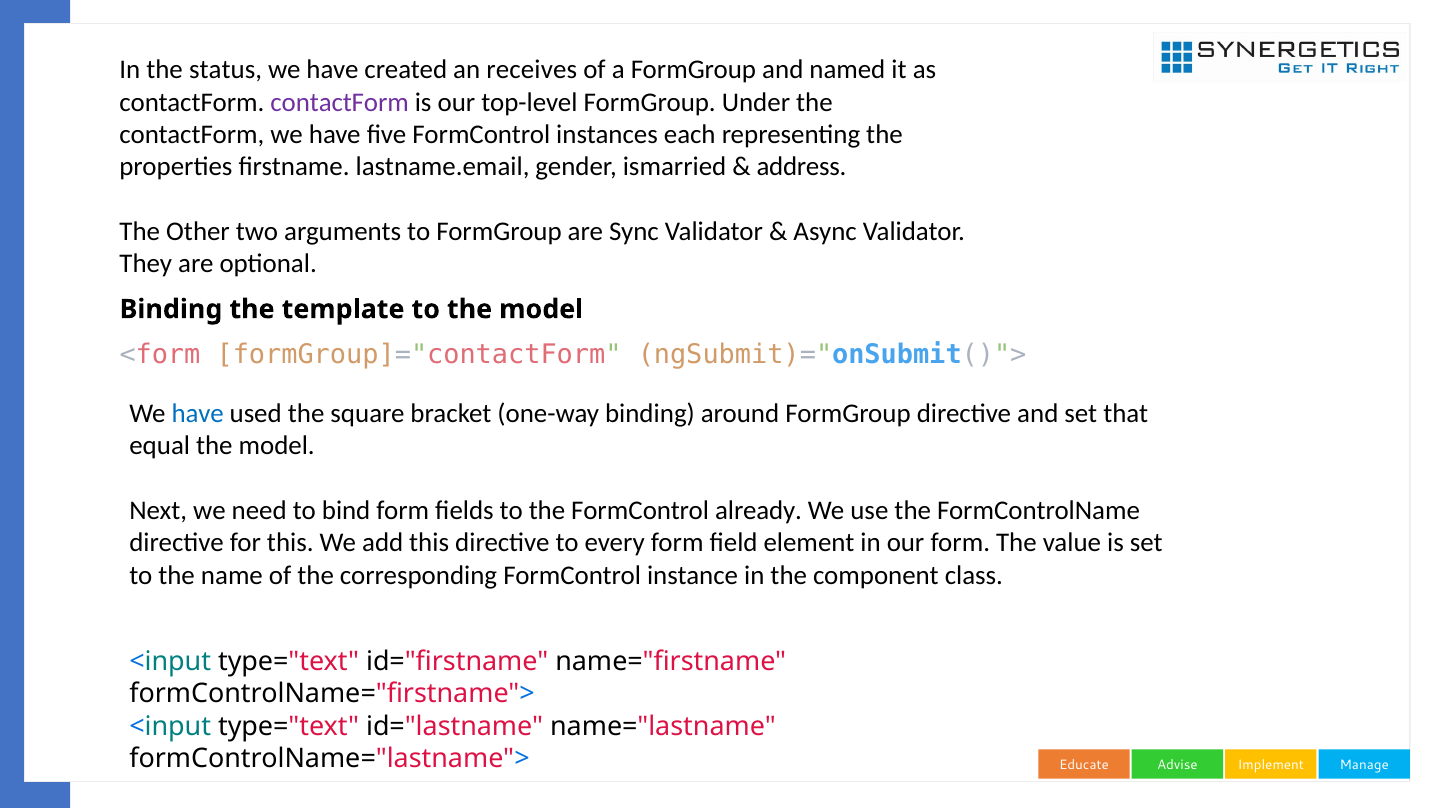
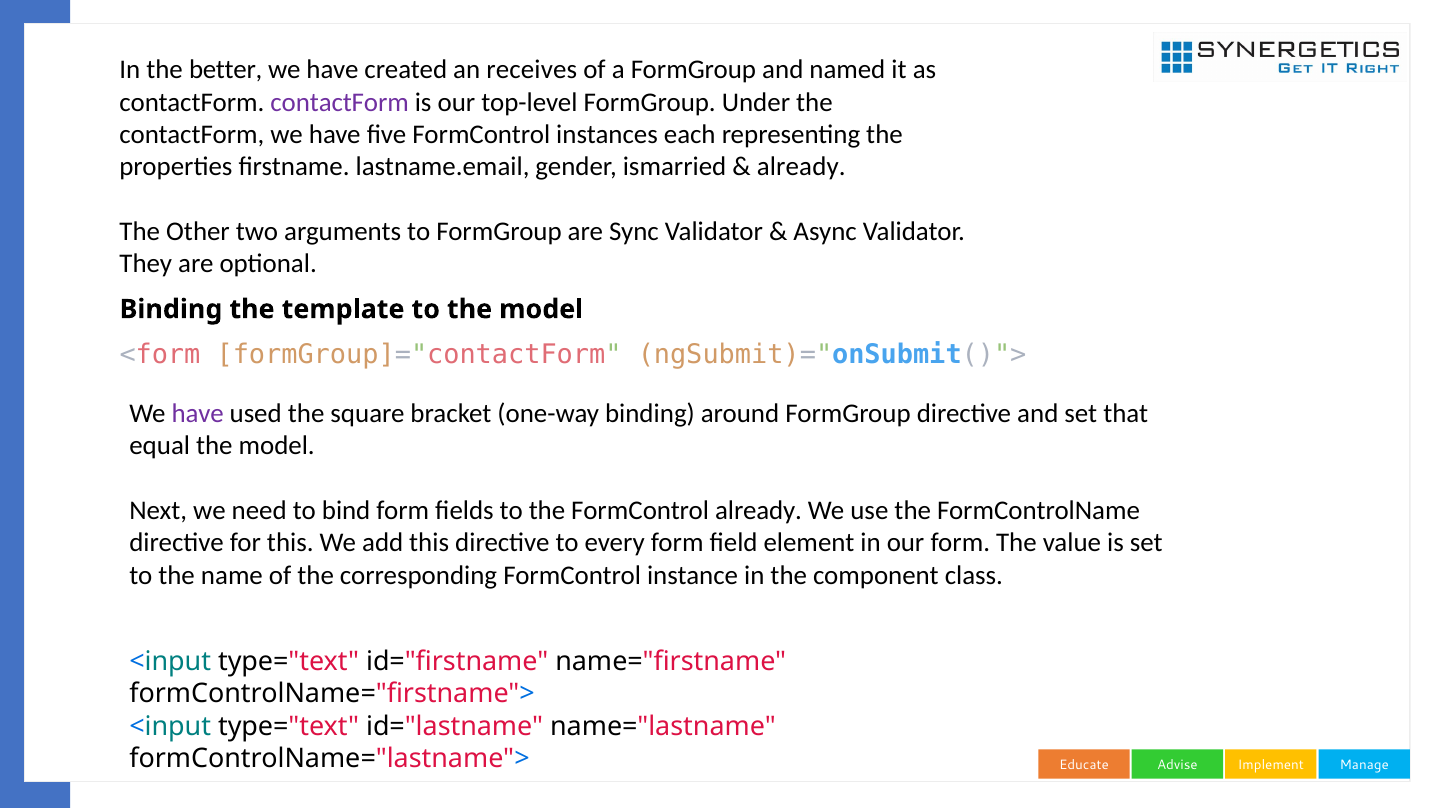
status: status -> better (226, 70)
address: address -> already (801, 167)
have colour: blue -> purple (198, 414)
